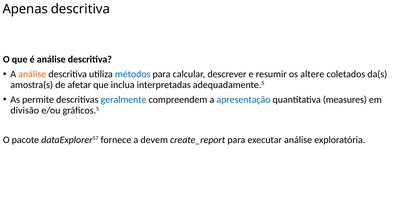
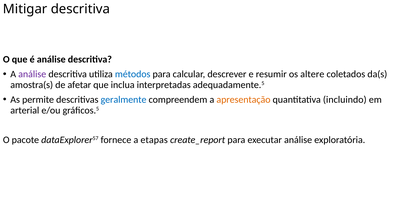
Apenas: Apenas -> Mitigar (25, 9)
análise colour: orange -> purple (32, 74)
apresentação colour: blue -> orange (243, 100)
measures: measures -> incluindo (345, 100)
divisão: divisão -> arterial (25, 110)
devem: devem -> etapas (154, 140)
